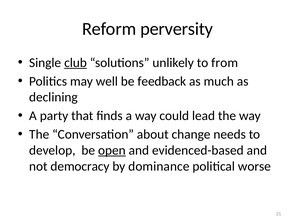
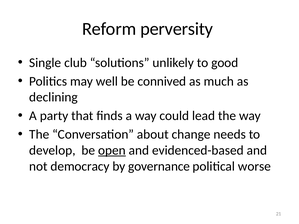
club underline: present -> none (76, 63)
from: from -> good (225, 63)
feedback: feedback -> connived (162, 81)
dominance: dominance -> governance (159, 166)
